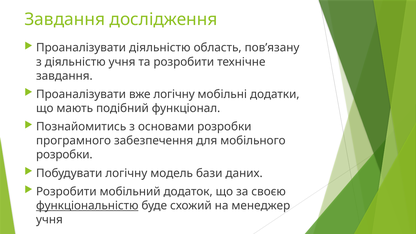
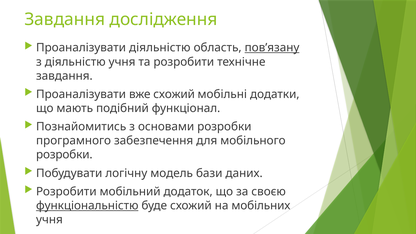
пов’язану underline: none -> present (272, 48)
вже логічну: логічну -> схожий (174, 94)
менеджер: менеджер -> мобільних (261, 206)
